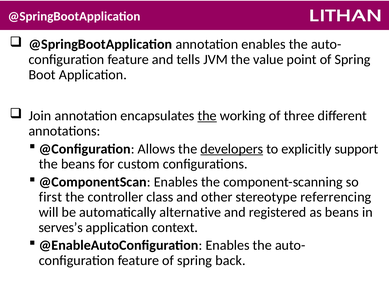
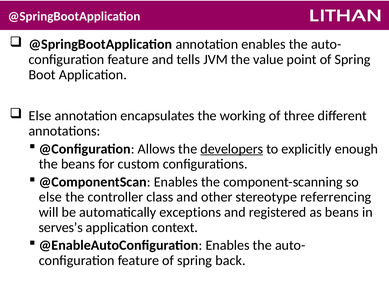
Join: Join -> Else (40, 116)
the underline: present -> none (207, 116)
support: support -> enough (356, 149)
first: first -> else (50, 197)
alternative: alternative -> exceptions (190, 212)
